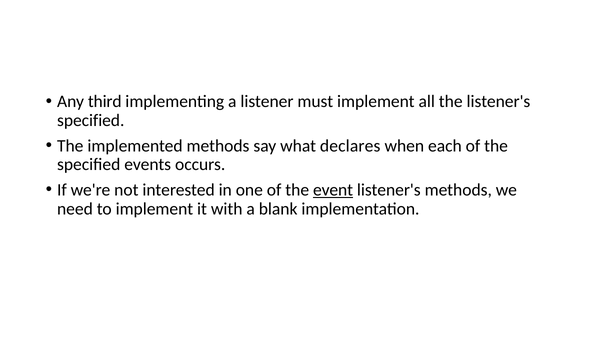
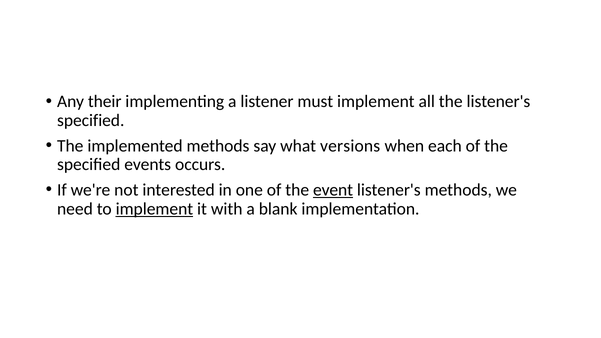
third: third -> their (105, 102)
declares: declares -> versions (350, 146)
implement underline: none -> present (154, 209)
